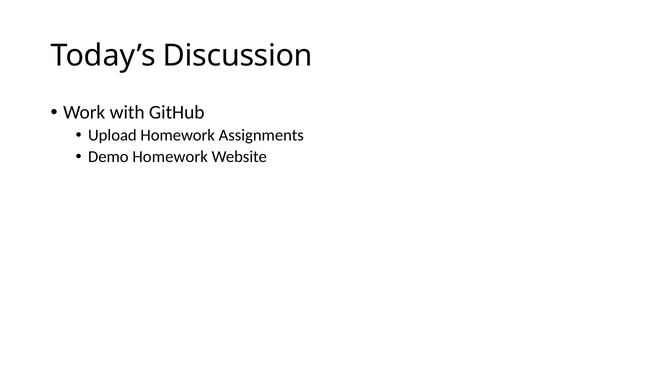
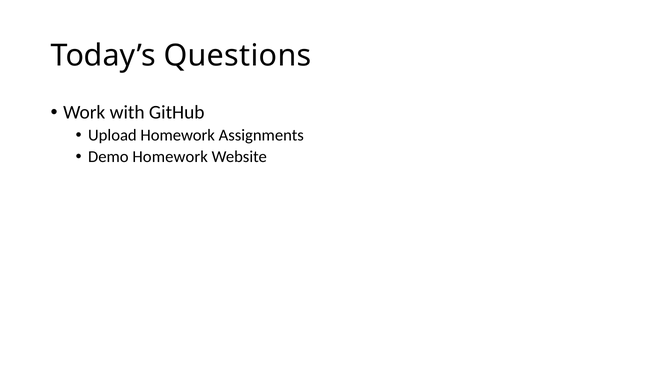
Discussion: Discussion -> Questions (238, 56)
